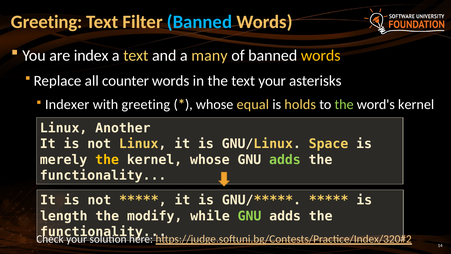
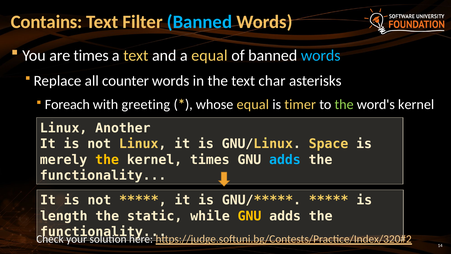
Greeting: Greeting -> Contains (47, 22)
are index: index -> times (91, 56)
a many: many -> equal (209, 56)
words colour: yellow -> light blue (321, 56)
text your: your -> char (272, 81)
Indexer: Indexer -> Foreach (67, 105)
holds: holds -> timer (300, 105)
kernel whose: whose -> times (210, 160)
adds colour: light green -> light blue (285, 160)
modify: modify -> static (155, 216)
GNU colour: light green -> yellow (250, 216)
